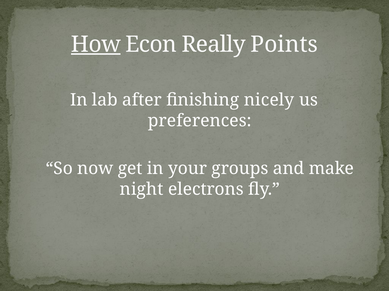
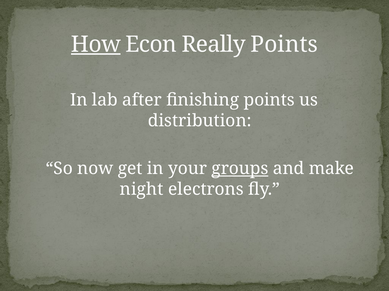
finishing nicely: nicely -> points (269, 100)
preferences: preferences -> distribution (200, 121)
groups underline: none -> present (240, 169)
